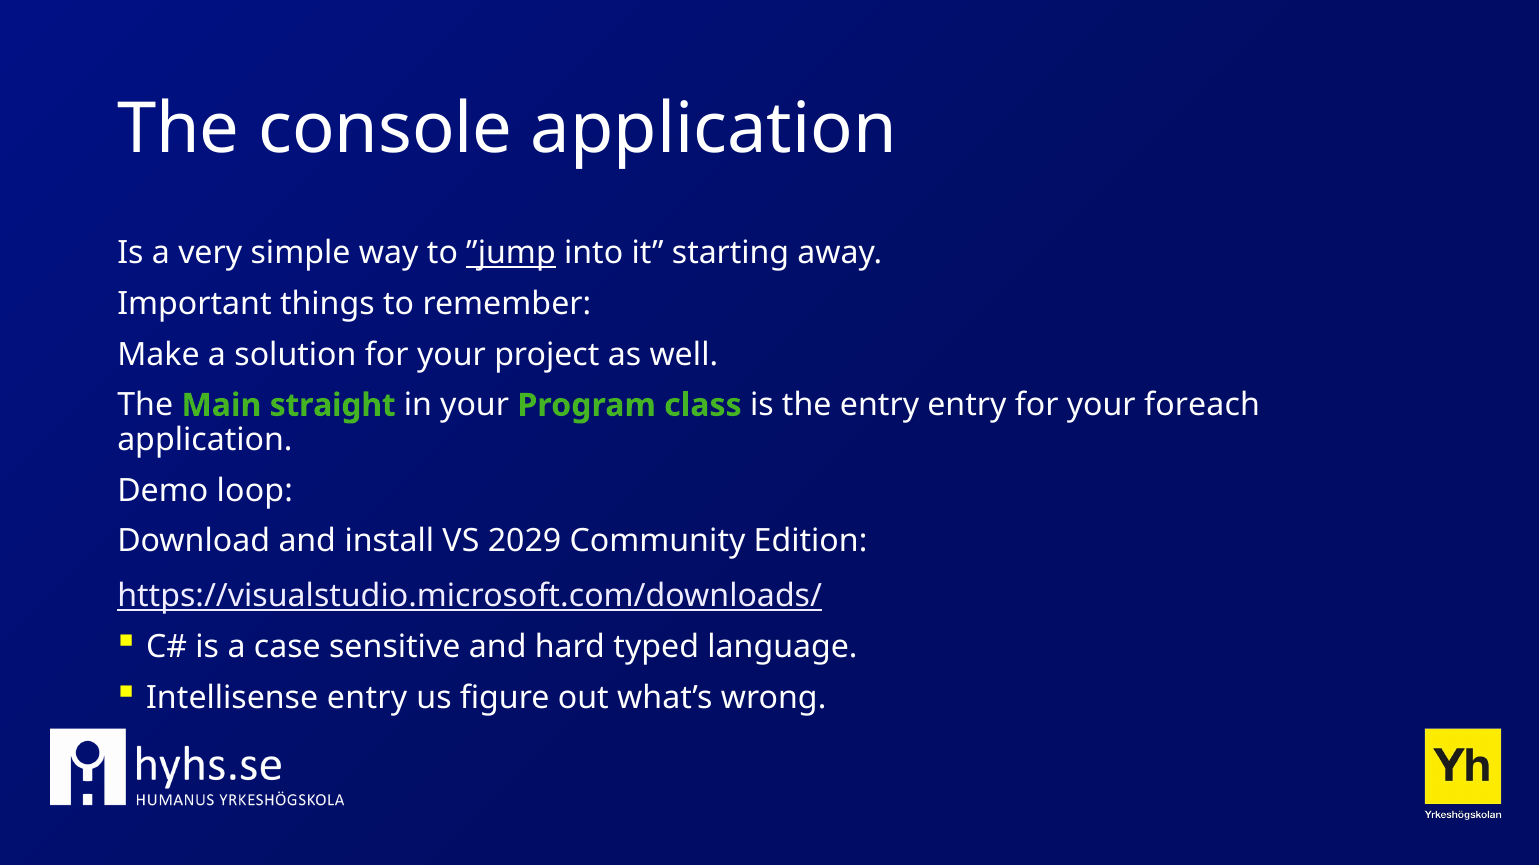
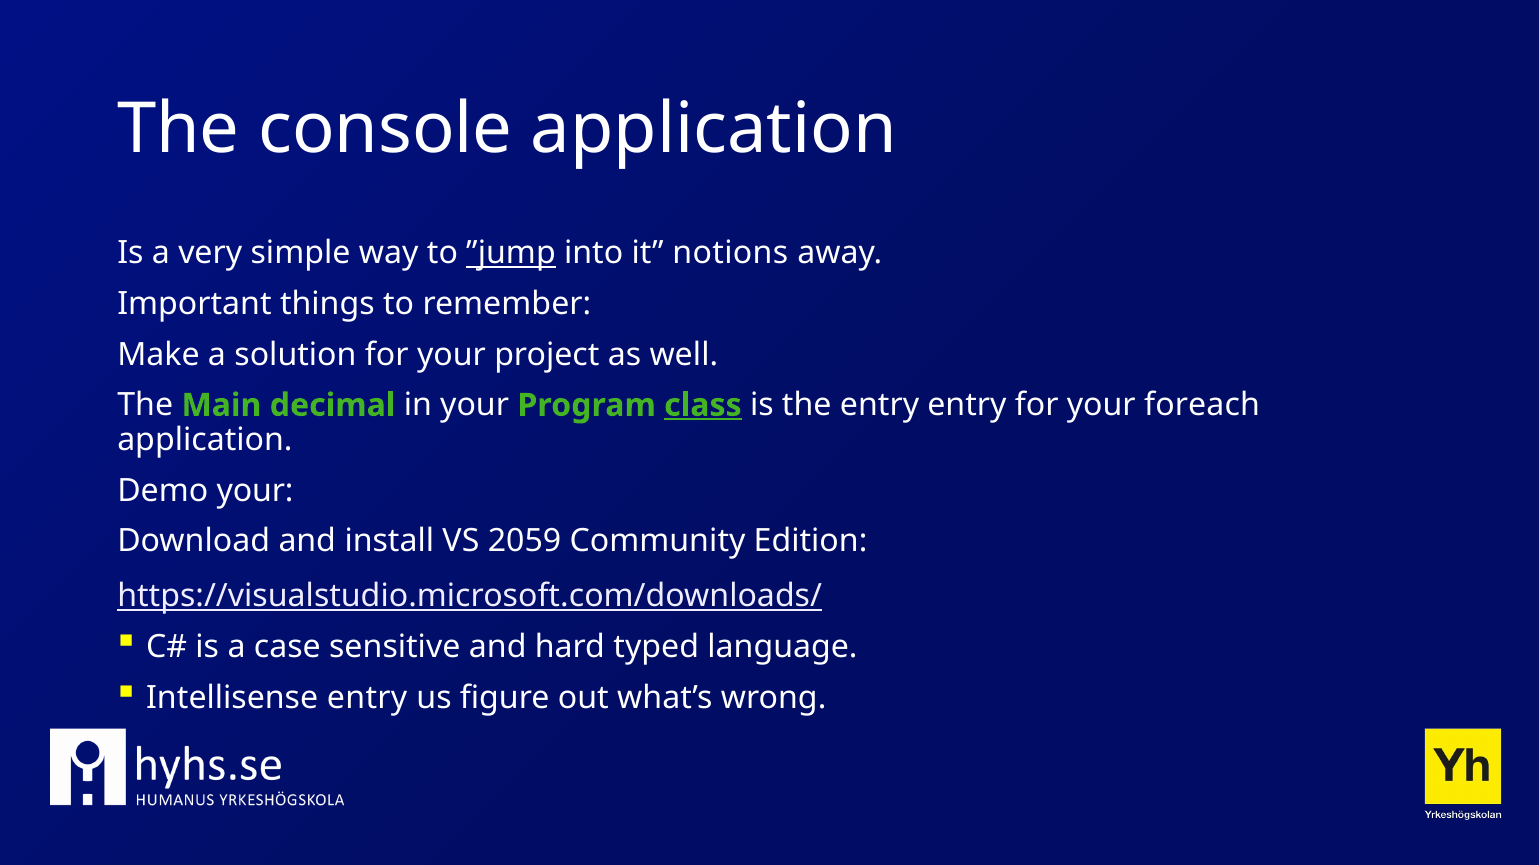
starting: starting -> notions (730, 253)
straight: straight -> decimal (333, 406)
class underline: none -> present (703, 406)
Demo loop: loop -> your (255, 491)
2029: 2029 -> 2059 (525, 542)
